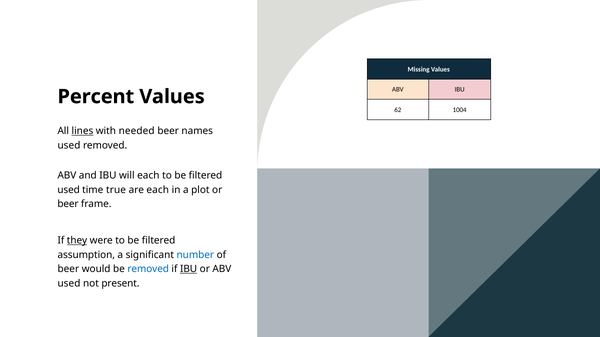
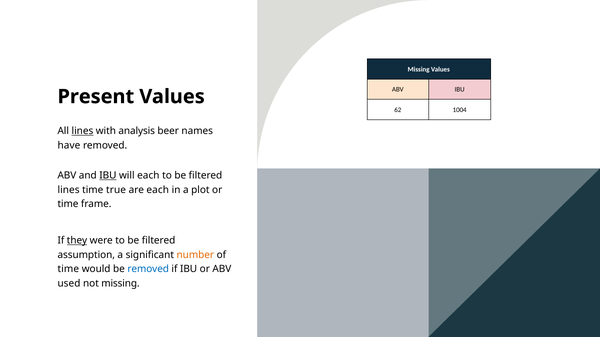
Percent: Percent -> Present (96, 97)
needed: needed -> analysis (137, 131)
used: used -> have (69, 146)
IBU underline: none -> present (108, 176)
used: used -> lines (69, 190)
beer: beer -> time (68, 204)
number colour: blue -> orange (195, 255)
beer: beer -> time (68, 269)
IBU underline: present -> none (189, 269)
not present: present -> missing (120, 284)
